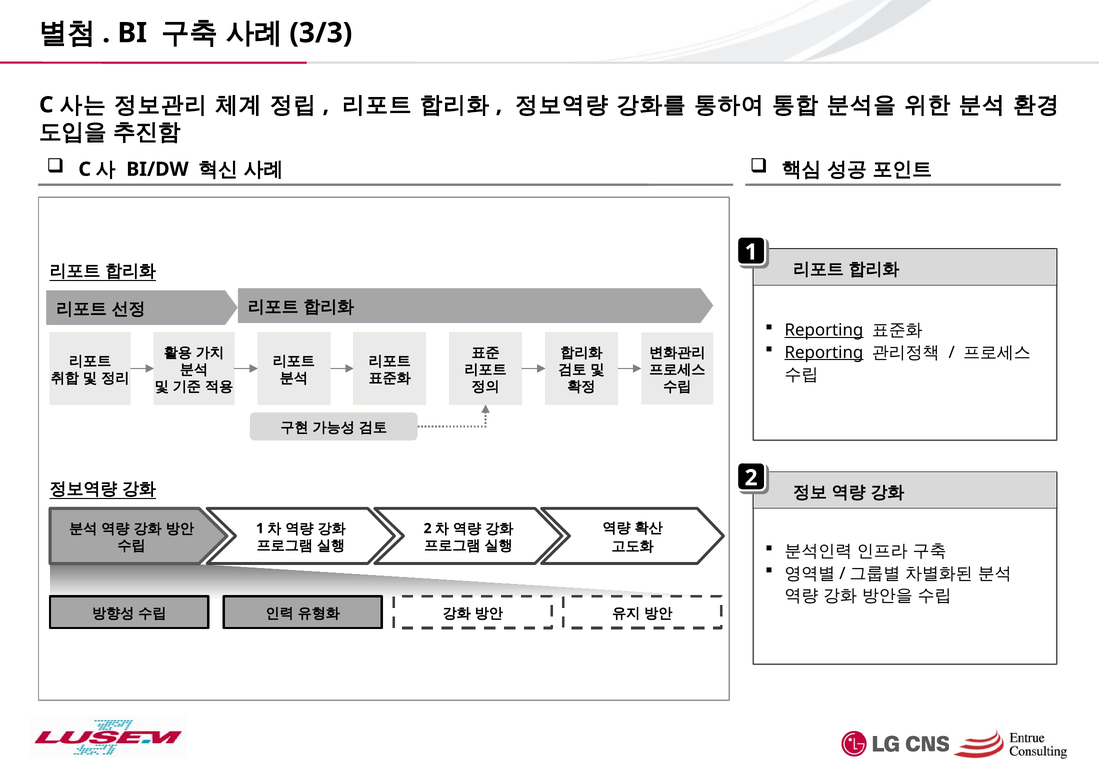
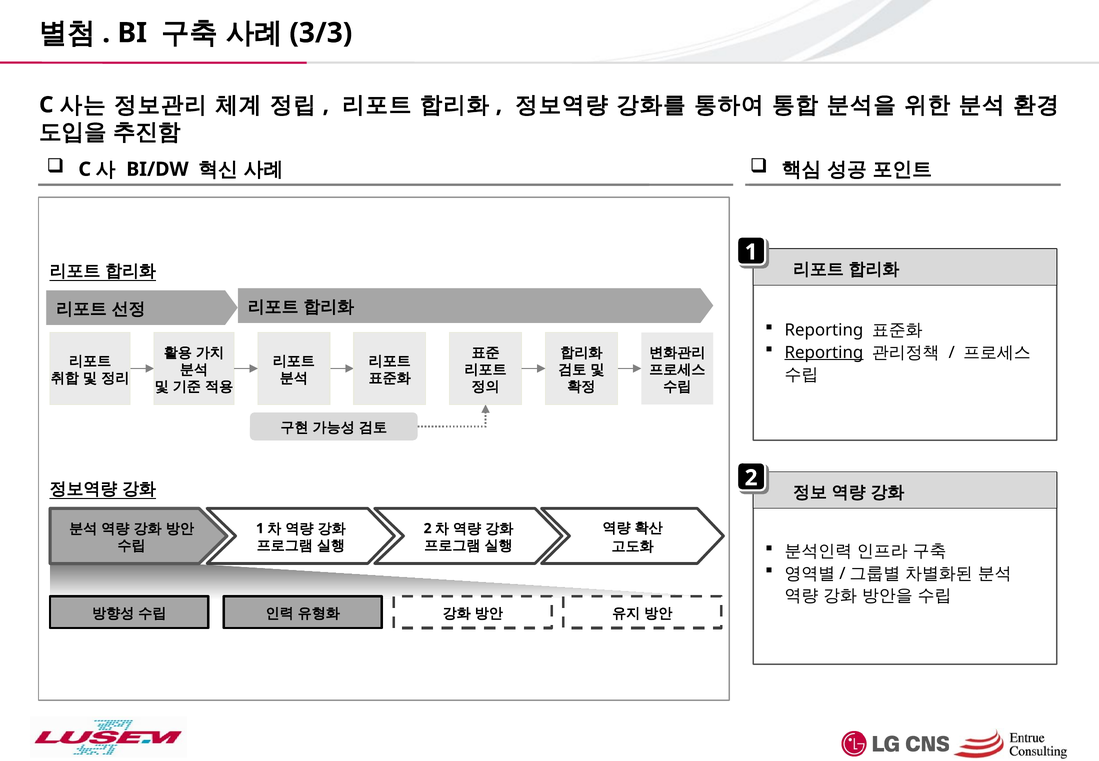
Reporting underline: present -> none (824, 330)
